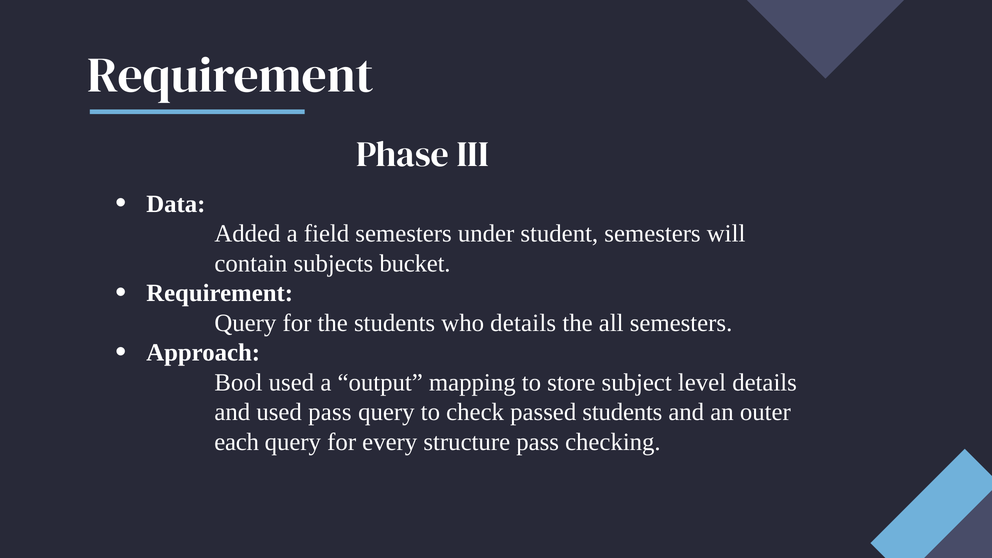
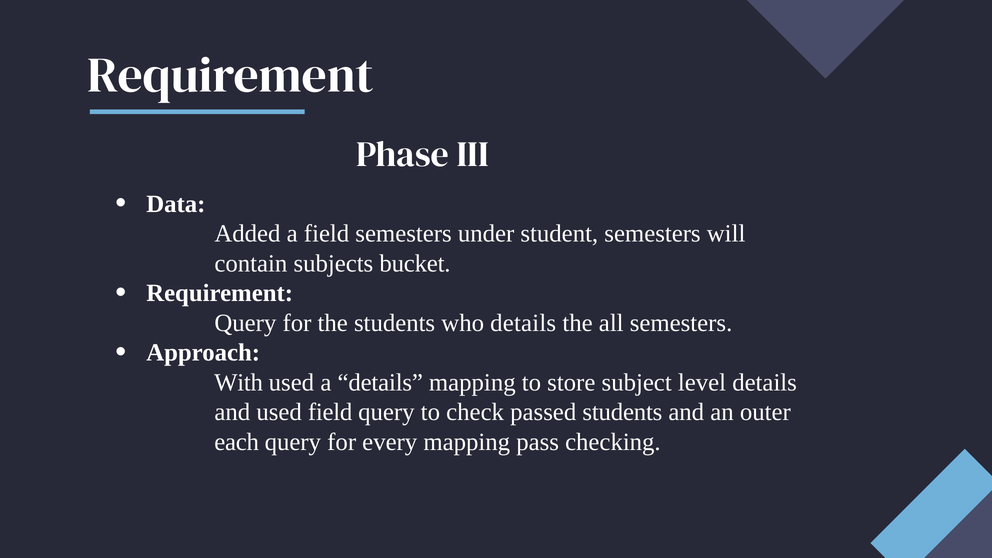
Bool: Bool -> With (239, 383)
a output: output -> details (380, 383)
used pass: pass -> field (330, 412)
every structure: structure -> mapping (467, 442)
